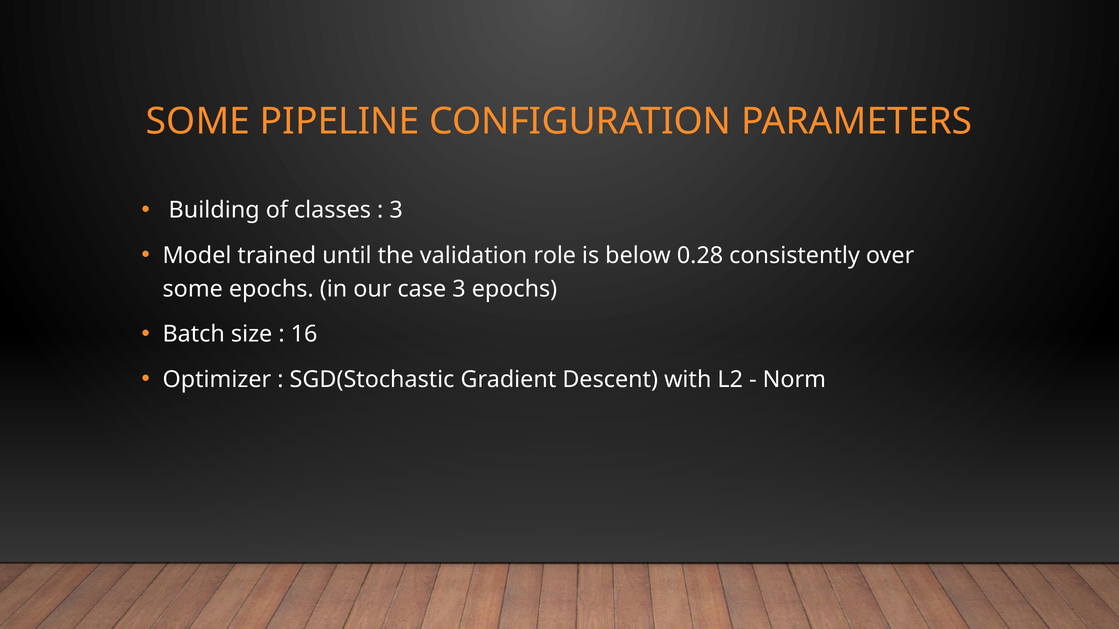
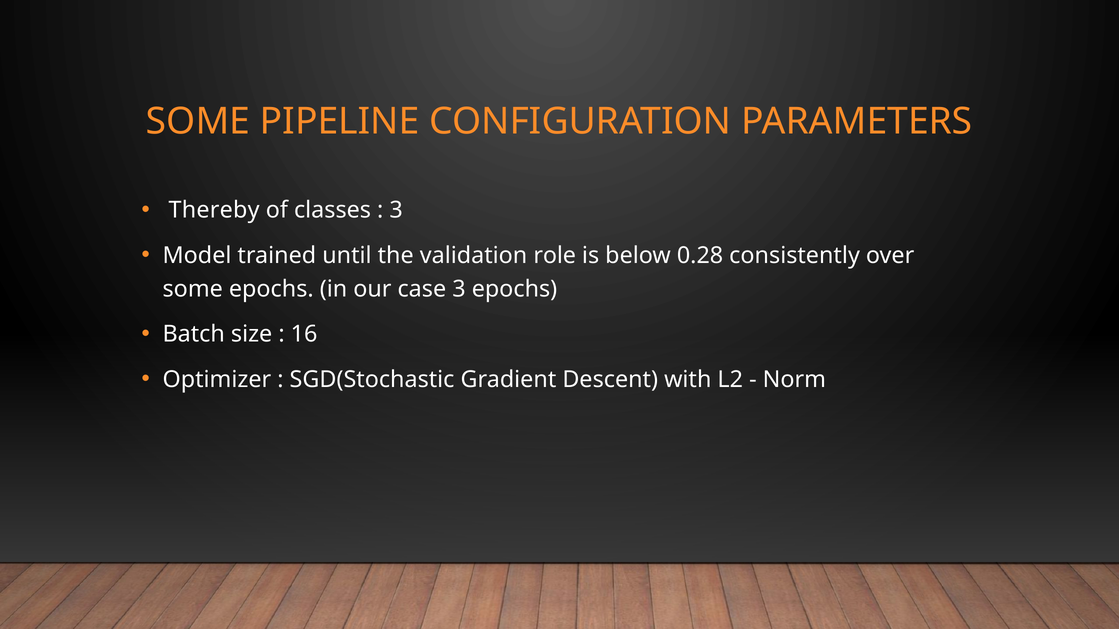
Building: Building -> Thereby (214, 210)
